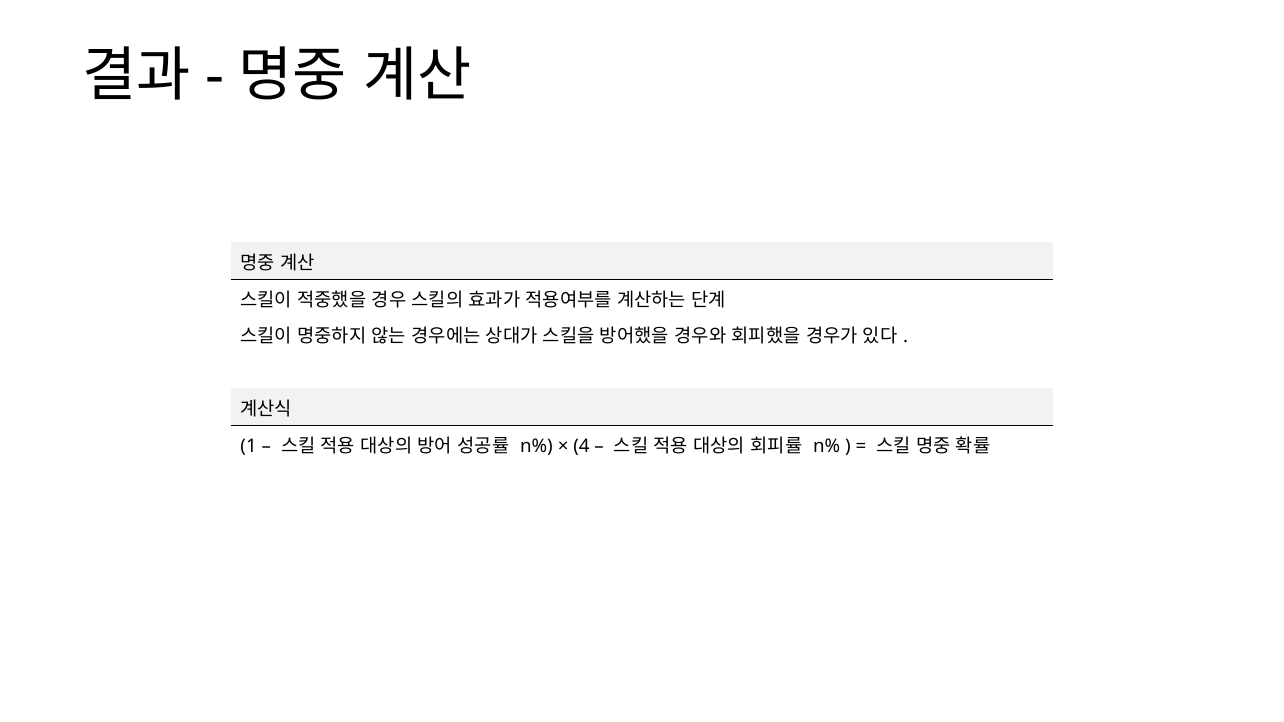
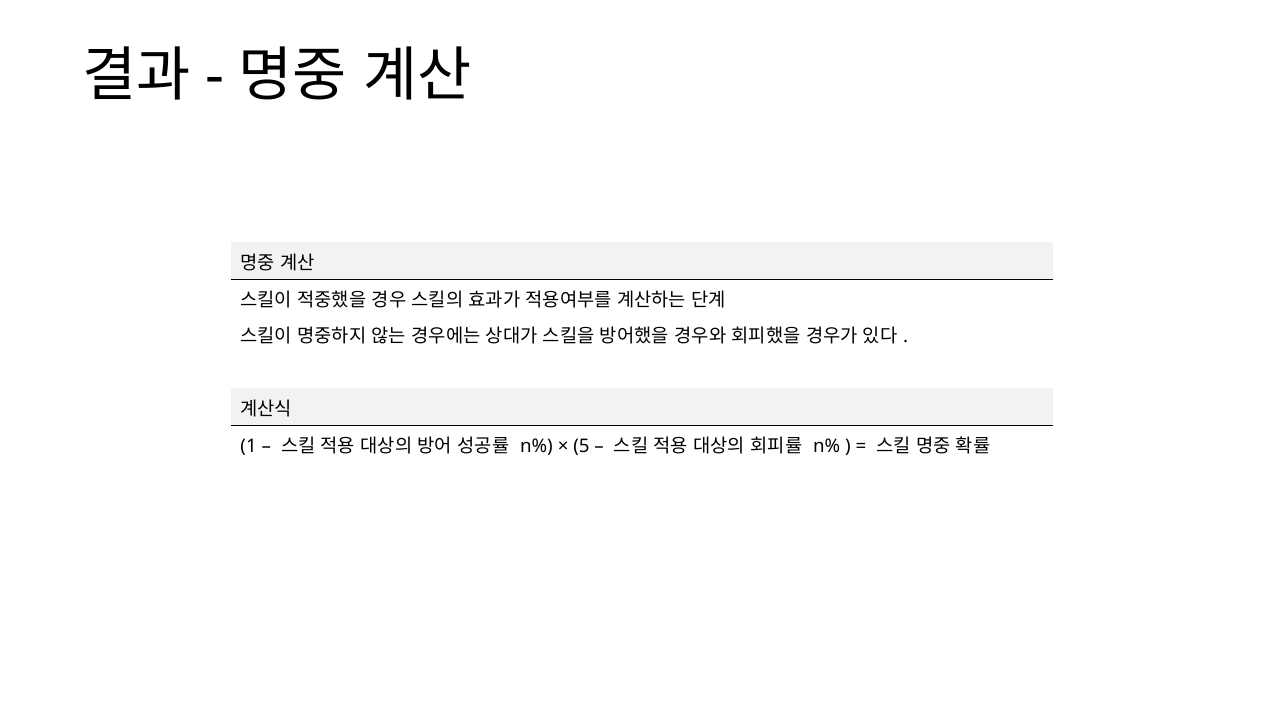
4: 4 -> 5 (581, 446)
